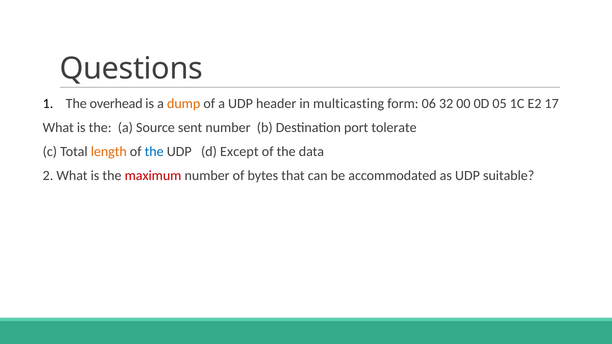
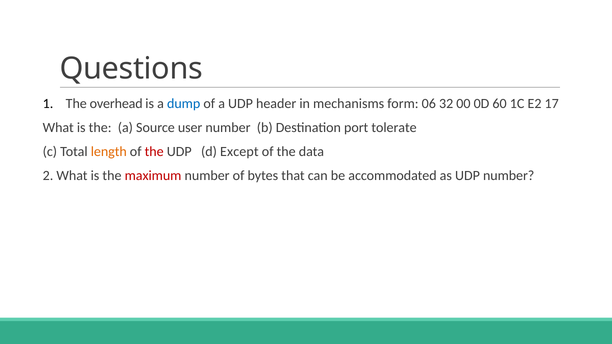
dump colour: orange -> blue (184, 103)
multicasting: multicasting -> mechanisms (349, 103)
05: 05 -> 60 (500, 103)
sent: sent -> user (190, 128)
the colour: blue -> red (154, 152)
UDP suitable: suitable -> number (509, 176)
